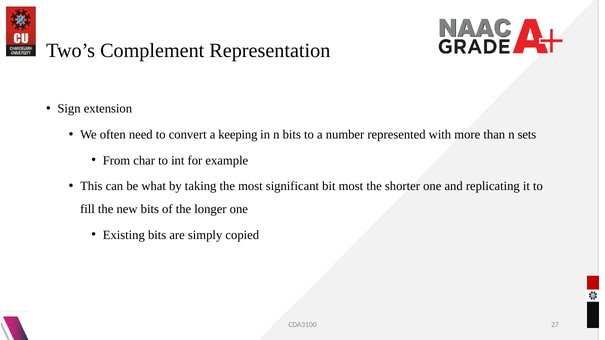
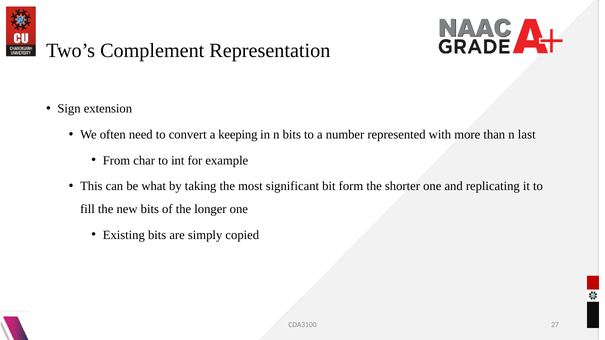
sets: sets -> last (527, 135)
bit most: most -> form (351, 187)
